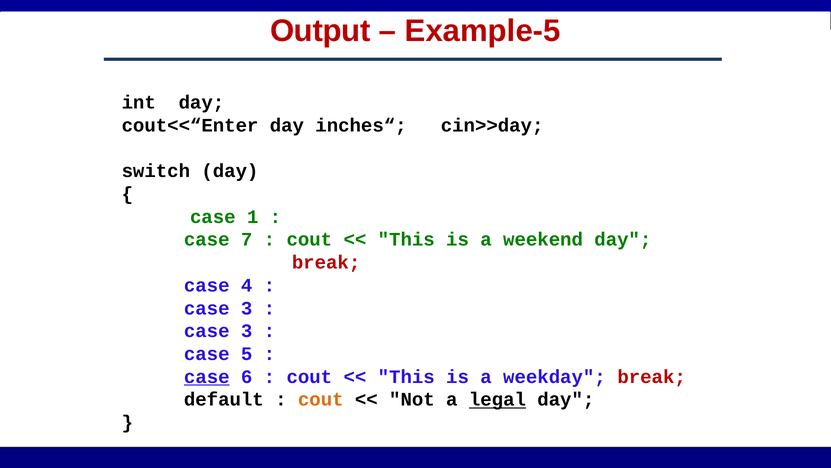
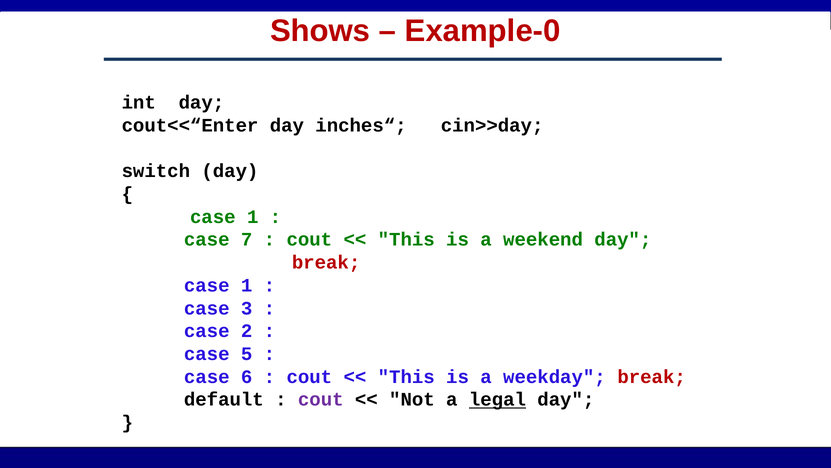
Output: Output -> Shows (320, 31)
Example-5: Example-5 -> Example-0 (483, 31)
4: 4 -> 1 (247, 285)
3: 3 -> 2 (247, 331)
case underline: present -> none (207, 376)
cout colour: orange -> purple (321, 399)
